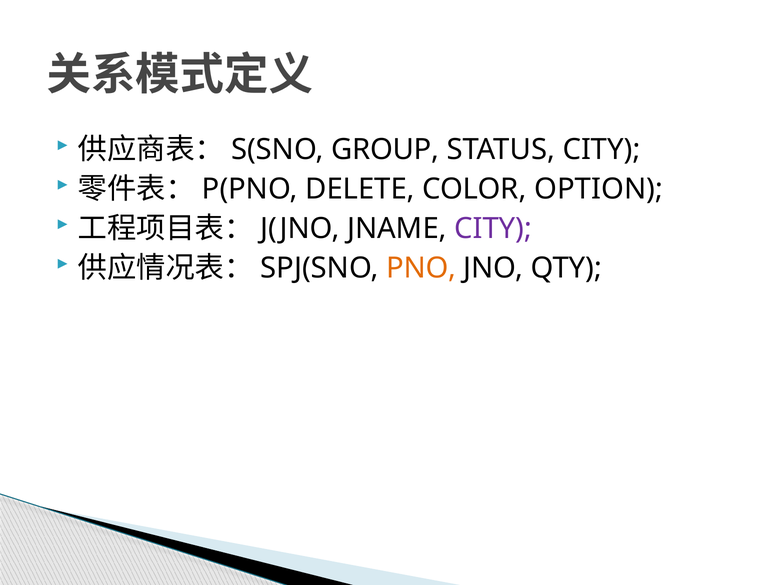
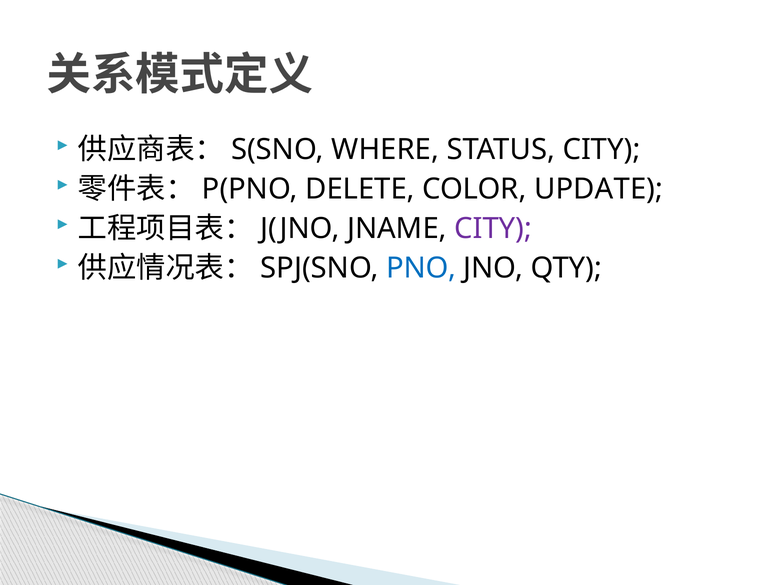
GROUP: GROUP -> WHERE (385, 150)
OPTION: OPTION -> UPDATE (599, 189)
PNO colour: orange -> blue (421, 268)
